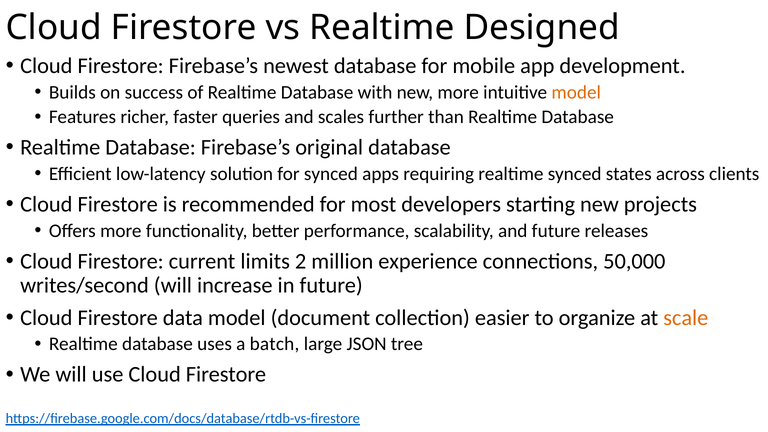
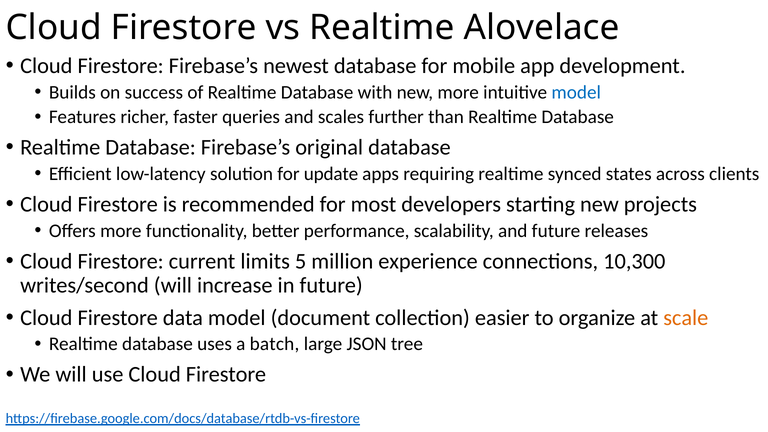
Designed: Designed -> Alovelace (542, 28)
model colour: orange -> blue (576, 92)
for synced: synced -> update (331, 174)
2: 2 -> 5 (301, 261)
50,000: 50,000 -> 10,300 (634, 261)
